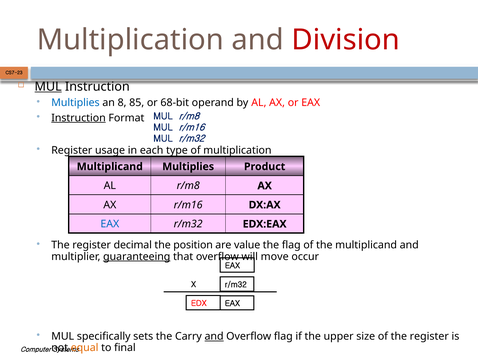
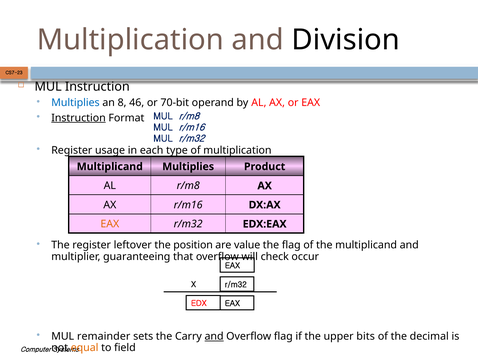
Division colour: red -> black (346, 40)
MUL underline: present -> none (48, 87)
85: 85 -> 46 (137, 103)
68-bit: 68-bit -> 70-bit (175, 103)
EAX colour: blue -> orange (110, 224)
decimal: decimal -> leftover (133, 245)
guaranteeing underline: present -> none (137, 257)
move: move -> check (275, 257)
specifically: specifically -> remainder (104, 337)
size: size -> bits (366, 337)
of the register: register -> decimal (429, 337)
final: final -> field (125, 348)
